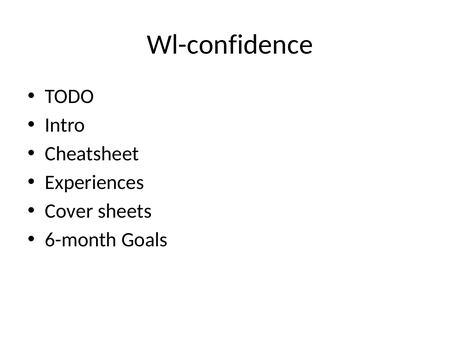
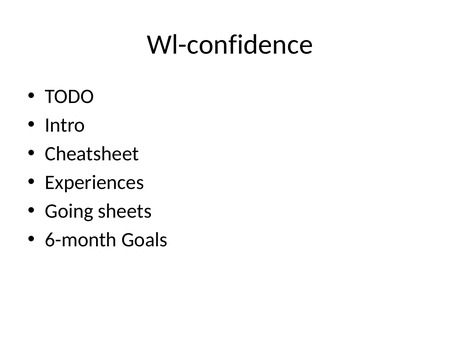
Cover: Cover -> Going (69, 211)
